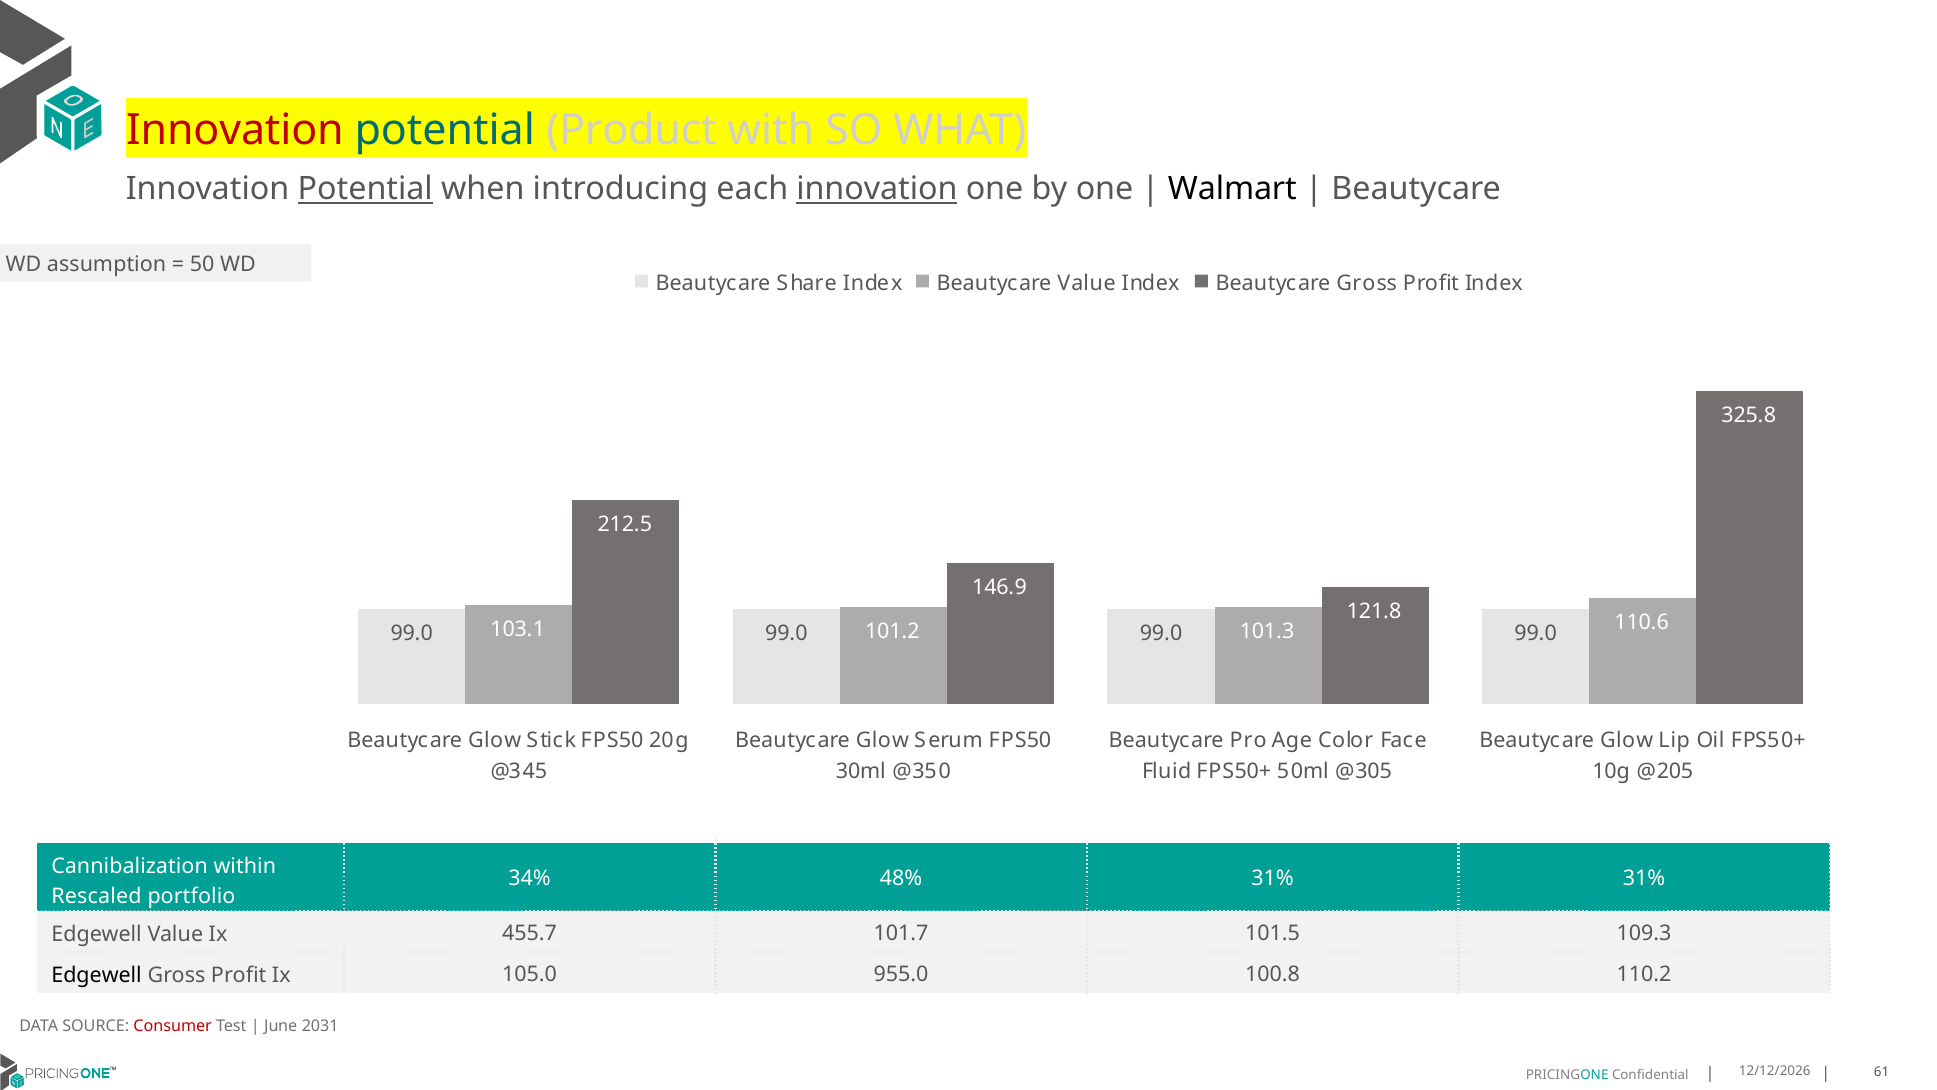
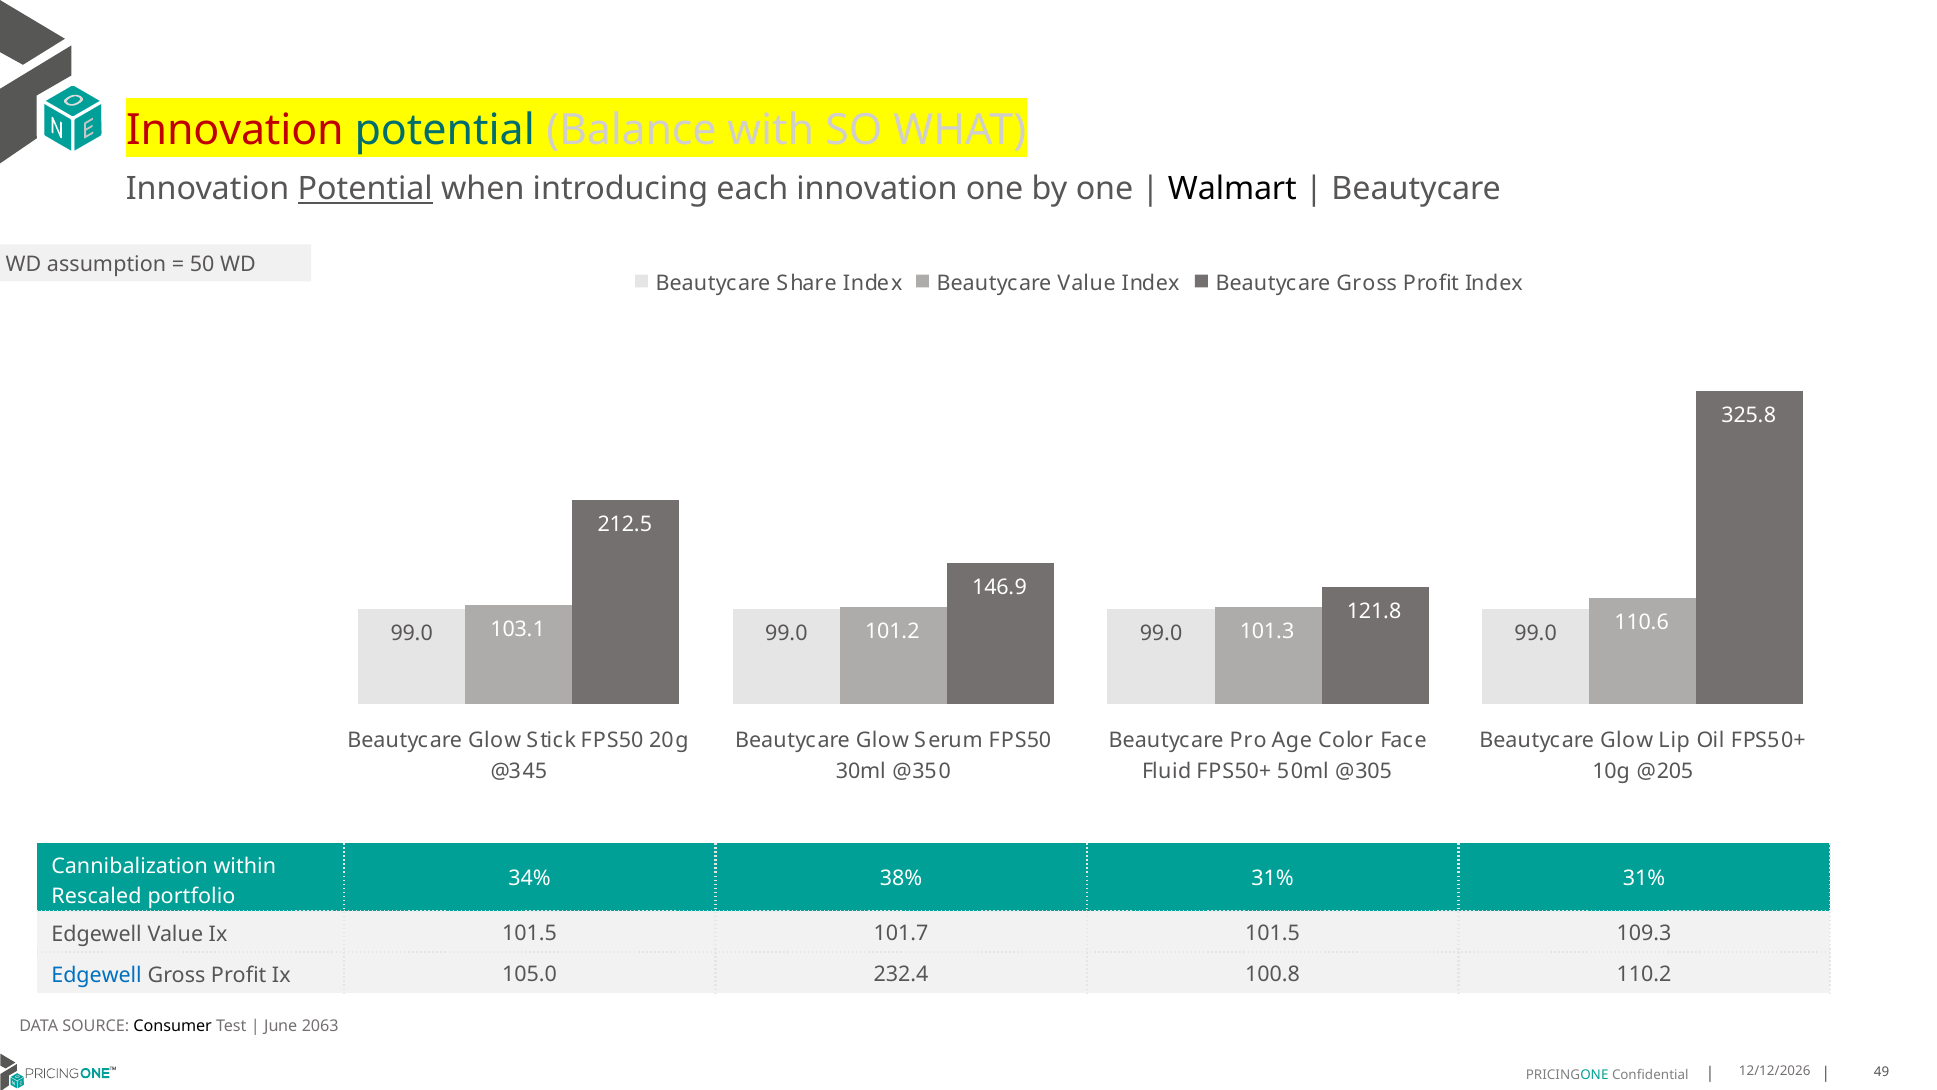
Product: Product -> Balance (632, 130)
innovation underline: present -> none (877, 189)
48%: 48% -> 38% (901, 878)
Ix 455.7: 455.7 -> 101.5 (530, 933)
Edgewell colour: black -> blue (97, 975)
955.0: 955.0 -> 232.4 (901, 974)
Consumer colour: red -> black (173, 1026)
2031: 2031 -> 2063 (320, 1026)
61: 61 -> 49 (1882, 1071)
